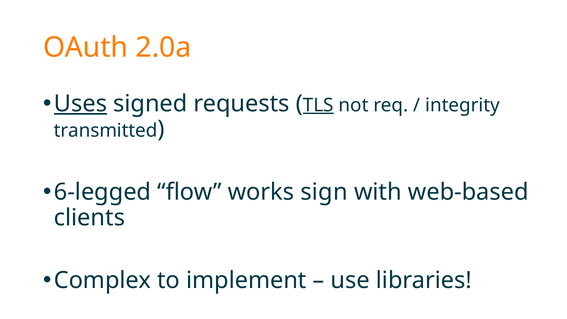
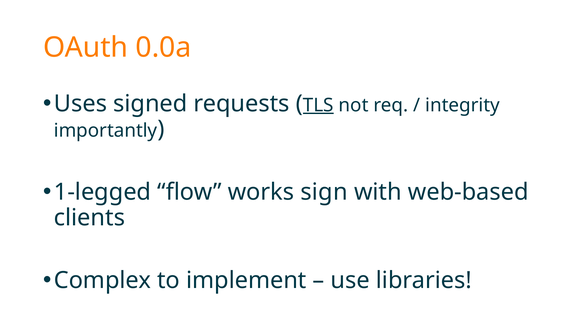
2.0a: 2.0a -> 0.0a (163, 48)
Uses underline: present -> none (80, 104)
transmitted: transmitted -> importantly (106, 131)
6-legged: 6-legged -> 1-legged (103, 192)
